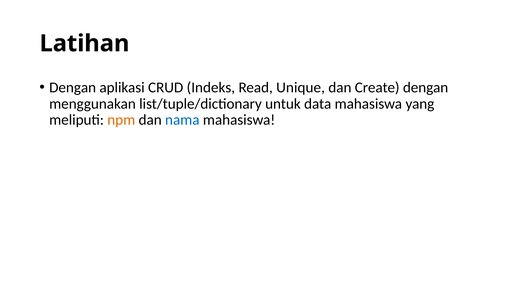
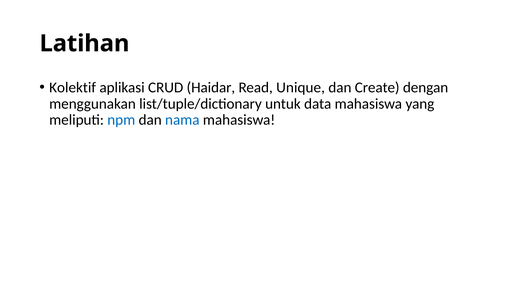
Dengan: Dengan -> Kolektif (73, 88)
Indeks: Indeks -> Haidar (211, 88)
npm colour: orange -> blue (121, 120)
